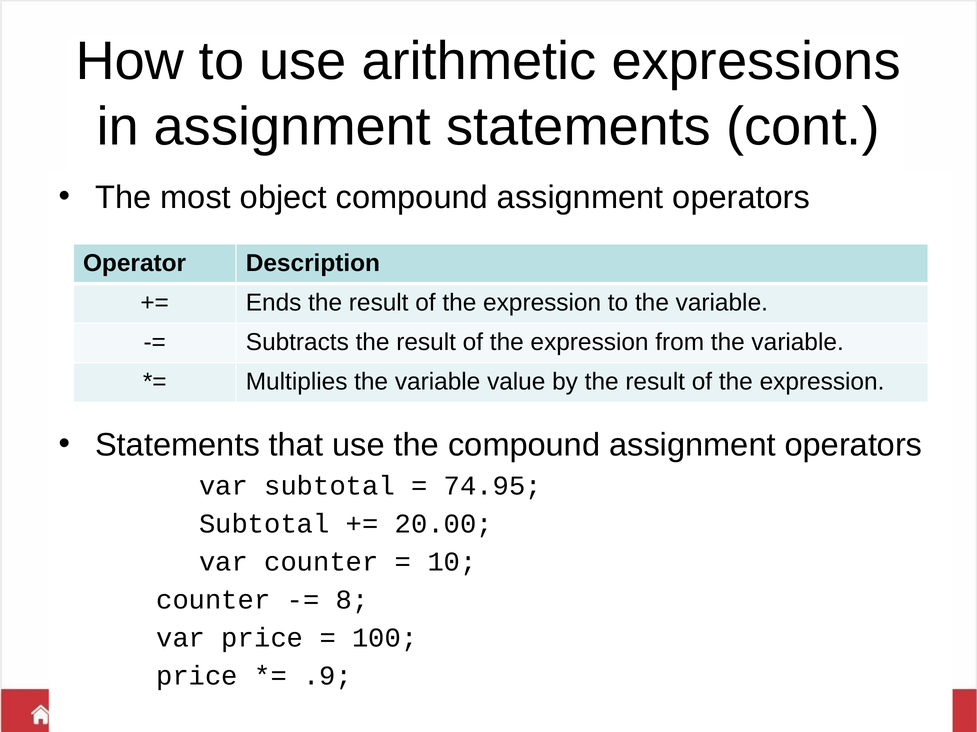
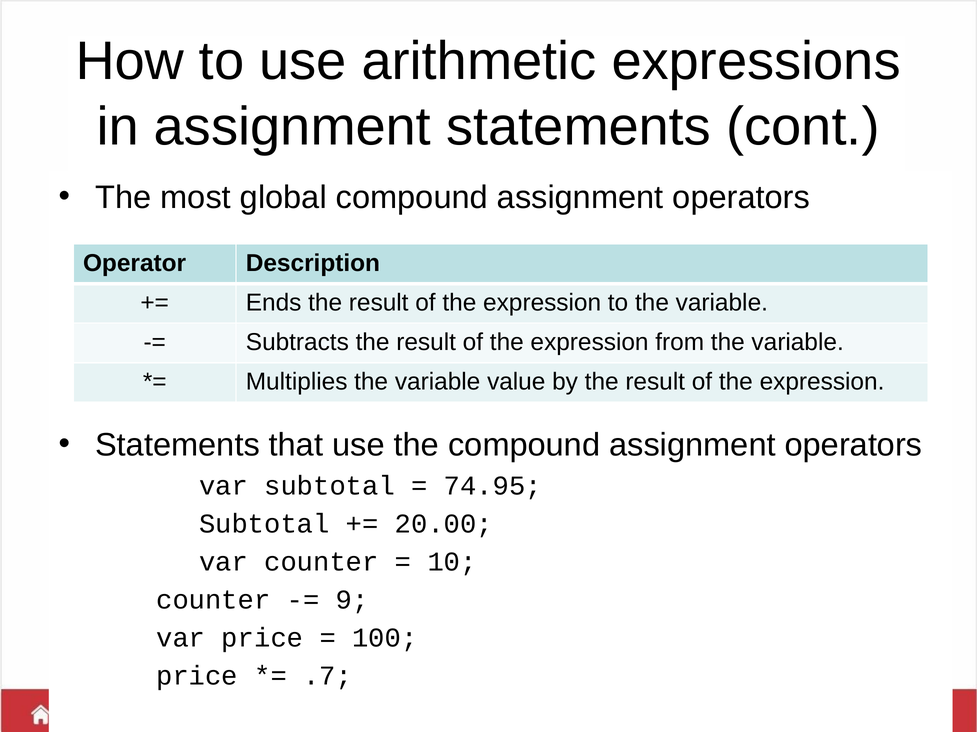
object: object -> global (283, 198)
8: 8 -> 9 (352, 600)
.9: .9 -> .7 (328, 676)
